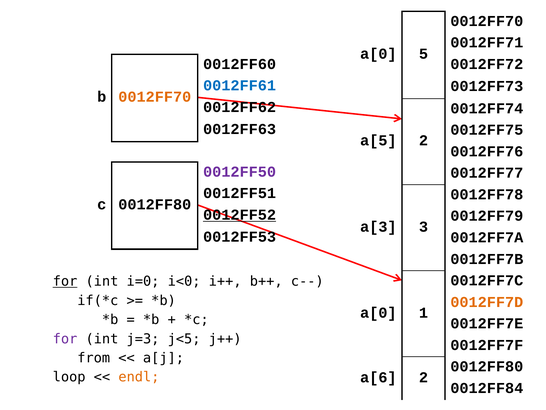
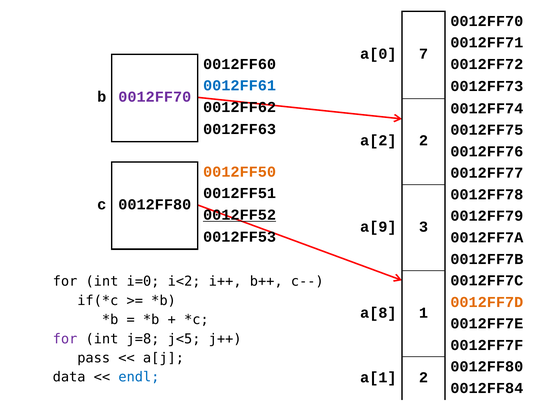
5: 5 -> 7 (423, 54)
0012FF70 colour: orange -> purple (155, 97)
a[5: a[5 -> a[2 (378, 140)
0012FF50 colour: purple -> orange (240, 172)
a[3: a[3 -> a[9 (378, 226)
for underline: present -> none (65, 281)
i<0: i<0 -> i<2 (184, 281)
a[0: a[0 -> a[8 (378, 312)
j=3: j=3 -> j=8 (143, 338)
from: from -> pass (94, 358)
loop: loop -> data (69, 377)
endl colour: orange -> blue (139, 377)
a[6: a[6 -> a[1 (378, 377)
